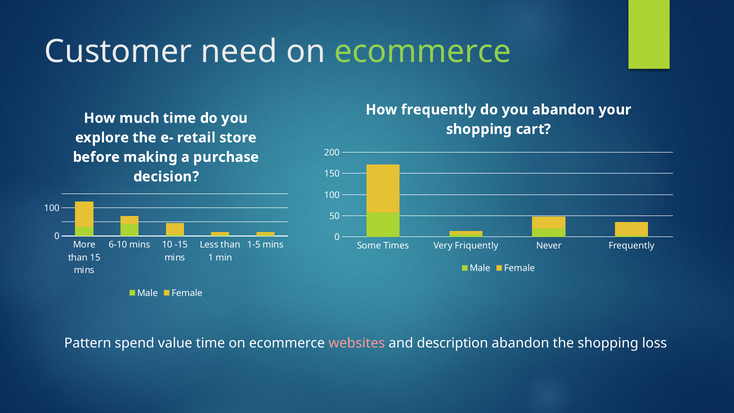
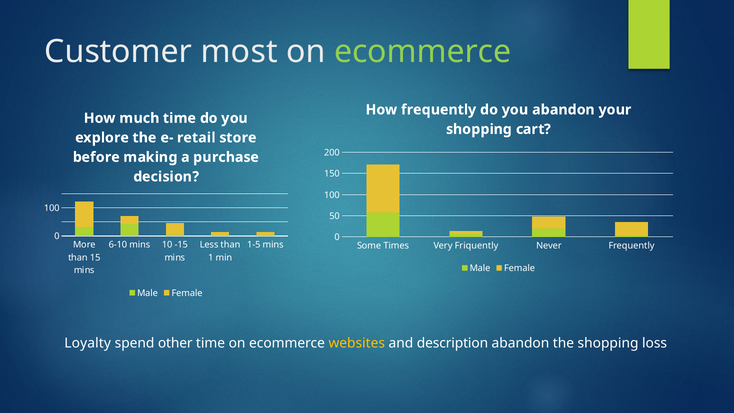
need: need -> most (239, 52)
Pattern: Pattern -> Loyalty (88, 343)
value: value -> other (175, 343)
websites colour: pink -> yellow (357, 343)
